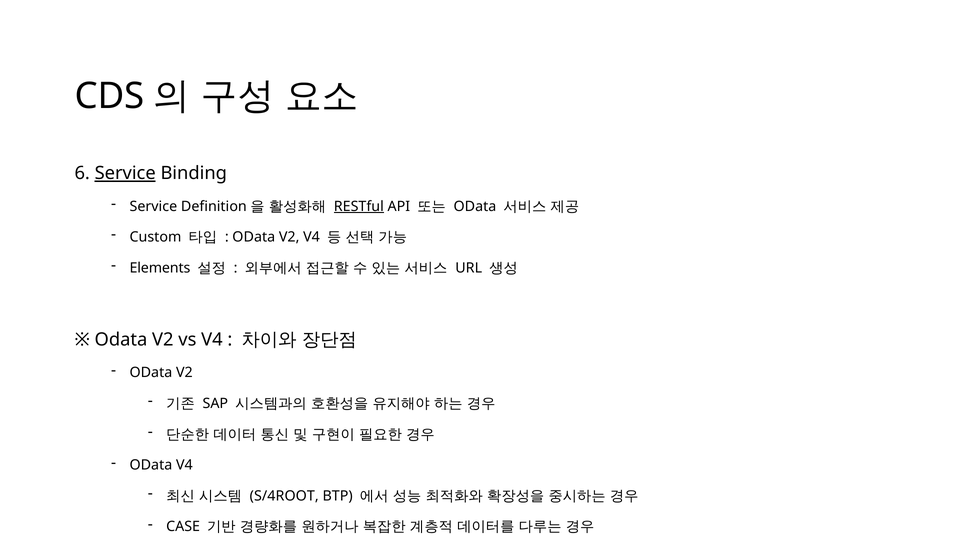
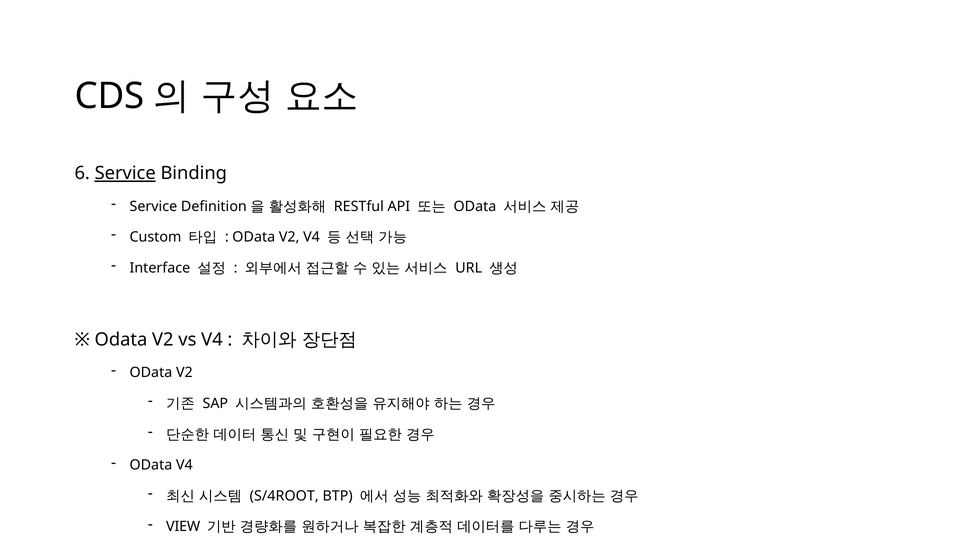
RESTful underline: present -> none (359, 206)
Elements: Elements -> Interface (160, 268)
CASE: CASE -> VIEW (183, 527)
